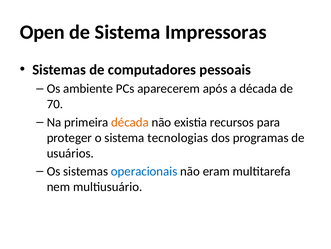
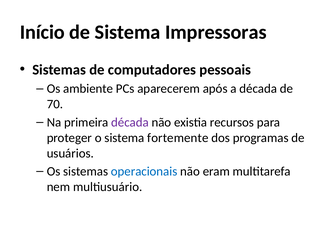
Open: Open -> Início (42, 32)
década colour: orange -> purple (130, 122)
tecnologias: tecnologias -> fortemente (178, 137)
